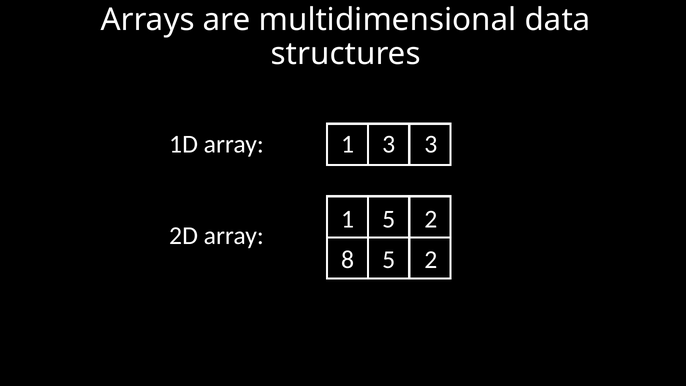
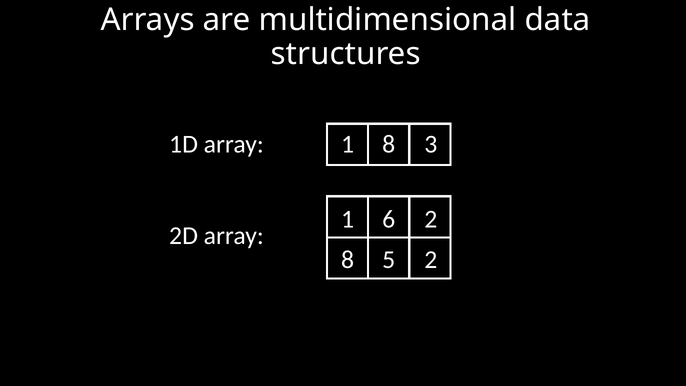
1 3: 3 -> 8 (389, 144)
1 5: 5 -> 6 (389, 219)
